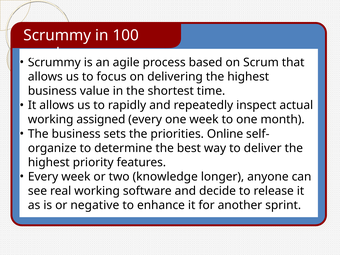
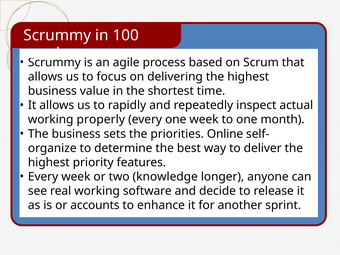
assigned: assigned -> properly (101, 120)
negative: negative -> accounts (95, 205)
